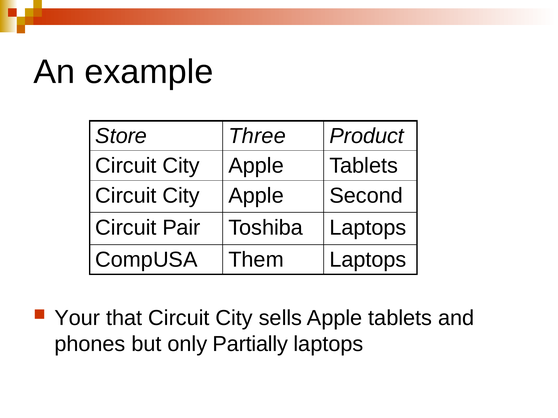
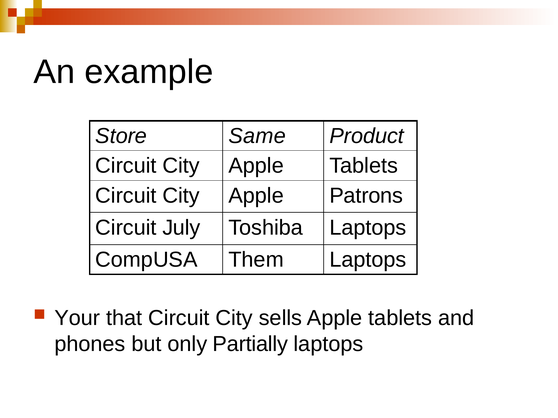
Three: Three -> Same (257, 136)
Second: Second -> Patrons (366, 196)
Pair: Pair -> July (181, 228)
